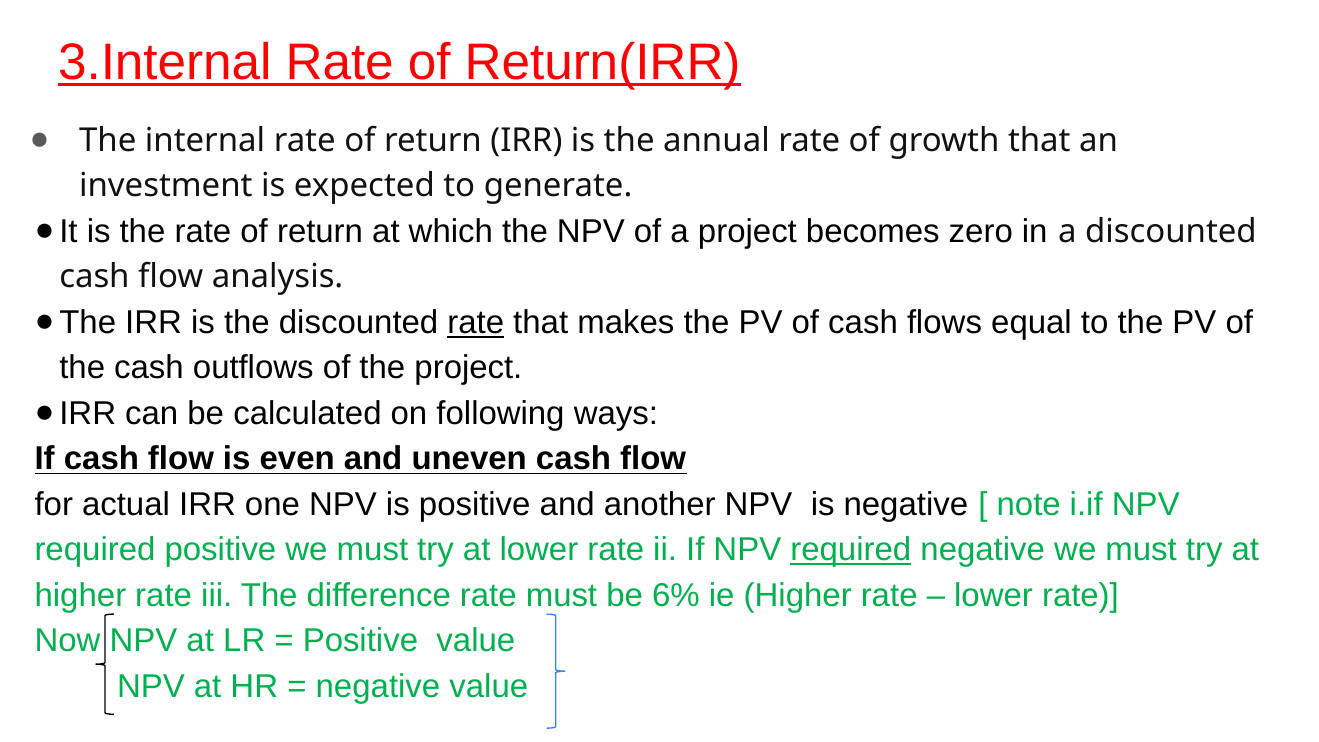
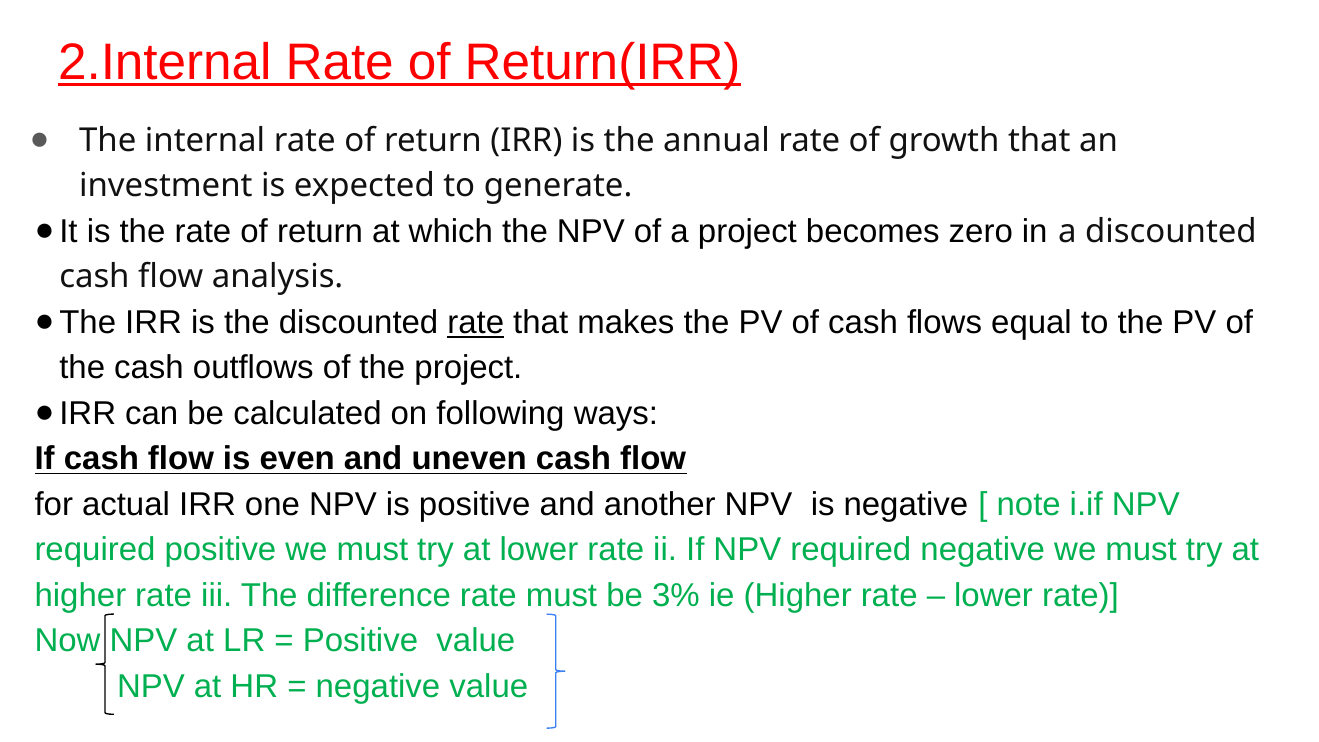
3.Internal: 3.Internal -> 2.Internal (165, 62)
required underline: present -> none (851, 550)
6%: 6% -> 3% (676, 595)
